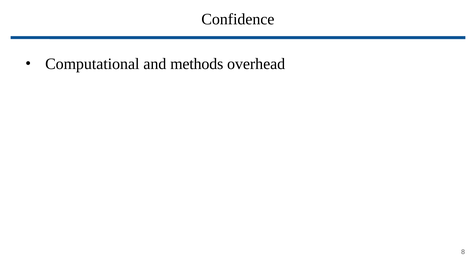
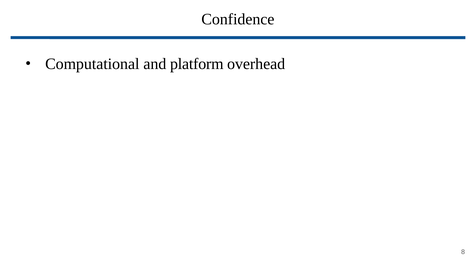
methods: methods -> platform (197, 64)
